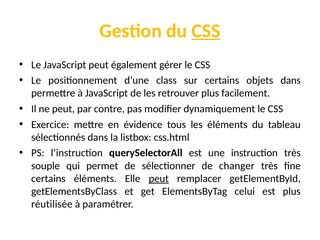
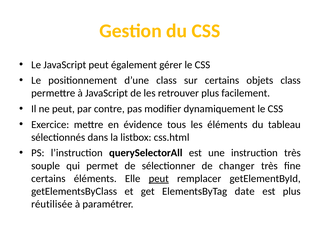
CSS underline: present -> none (206, 31)
objets dans: dans -> class (291, 80)
celui: celui -> date (245, 191)
